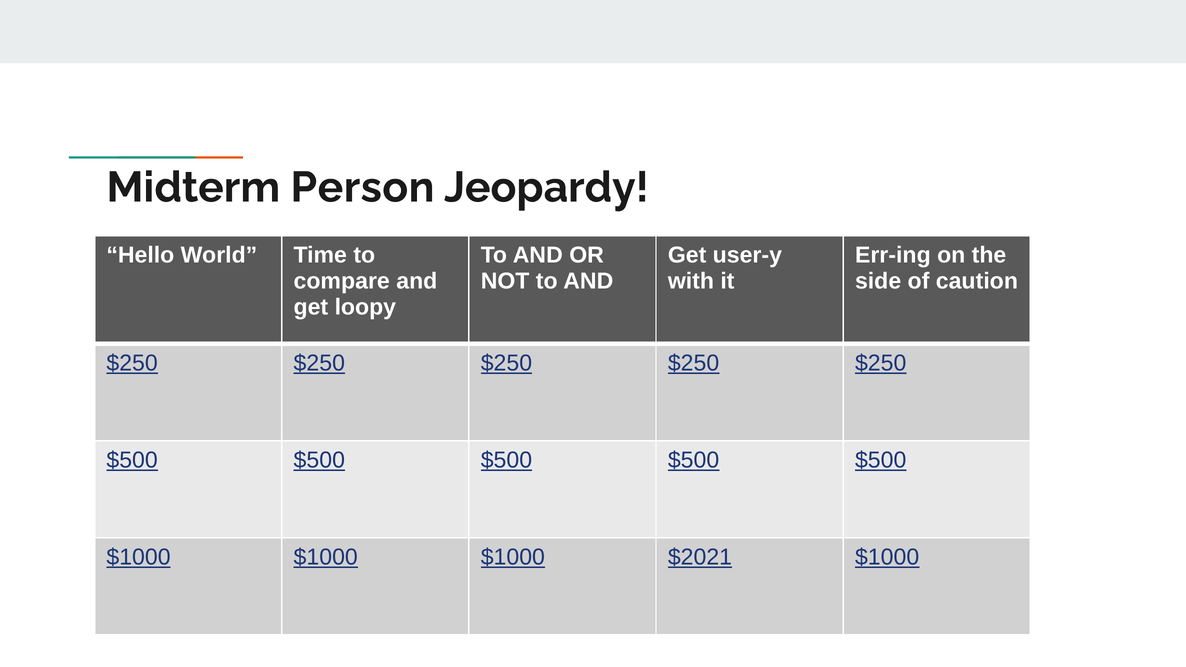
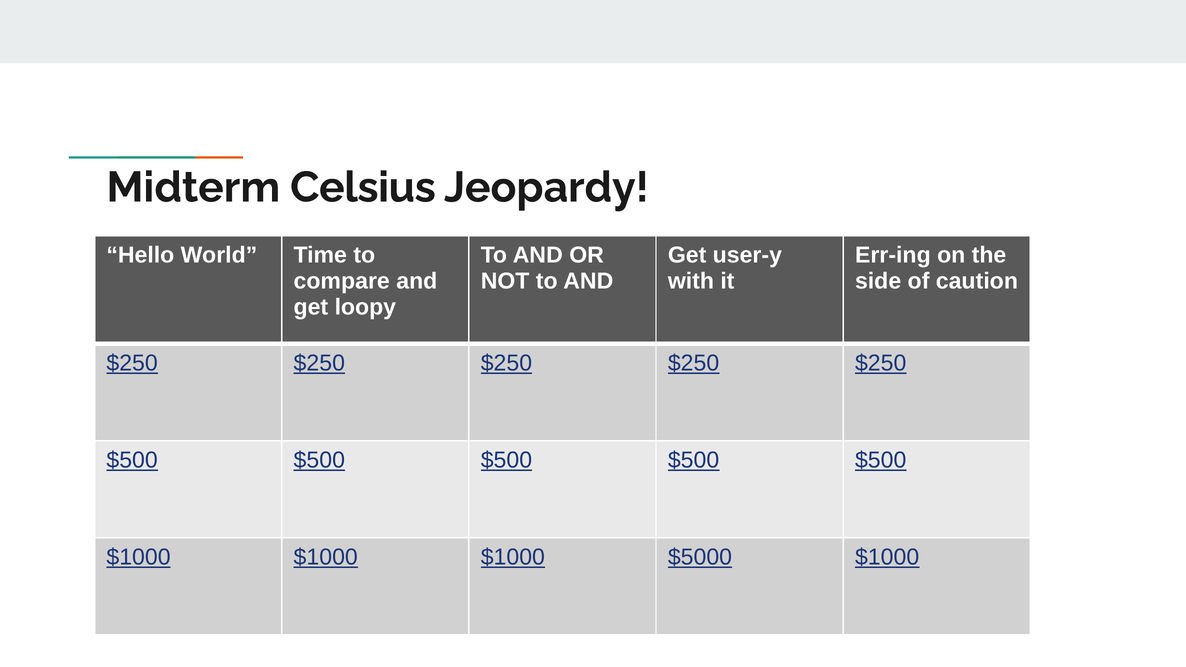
Person: Person -> Celsius (363, 187)
$2021: $2021 -> $5000 (700, 557)
